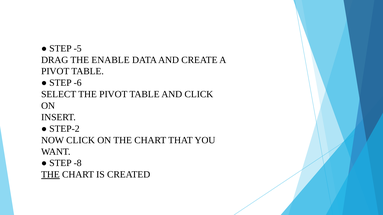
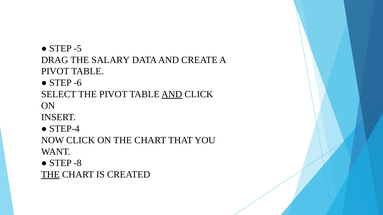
ENABLE: ENABLE -> SALARY (111, 60)
AND underline: none -> present (172, 94)
STEP-2: STEP-2 -> STEP-4 (64, 129)
